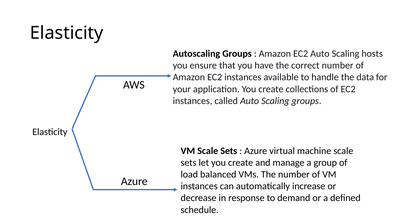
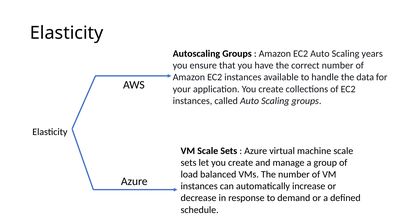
hosts: hosts -> years (372, 54)
